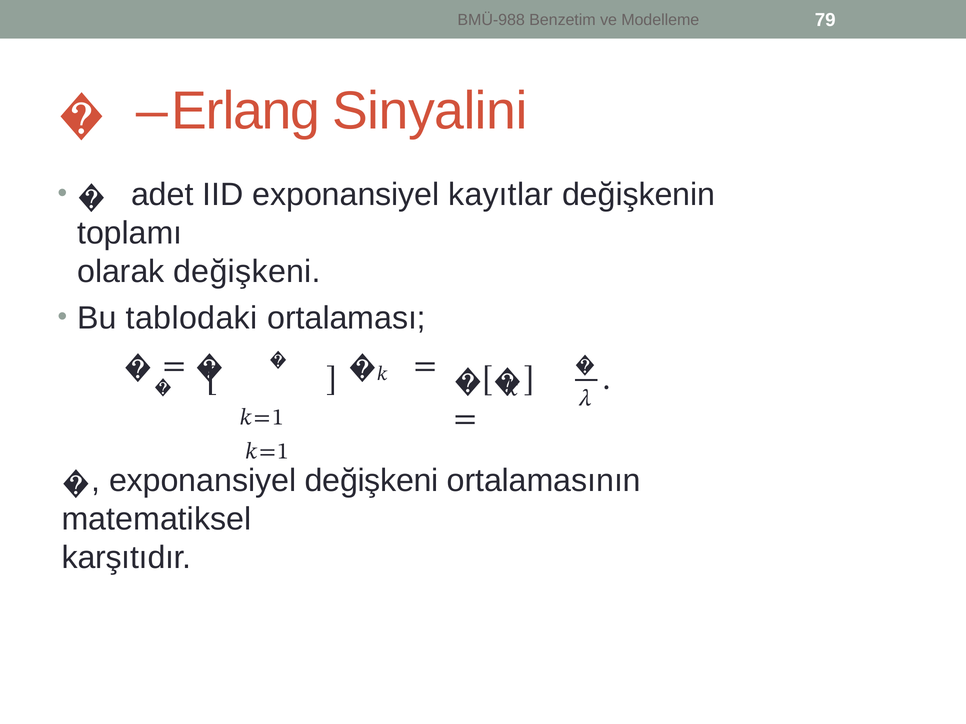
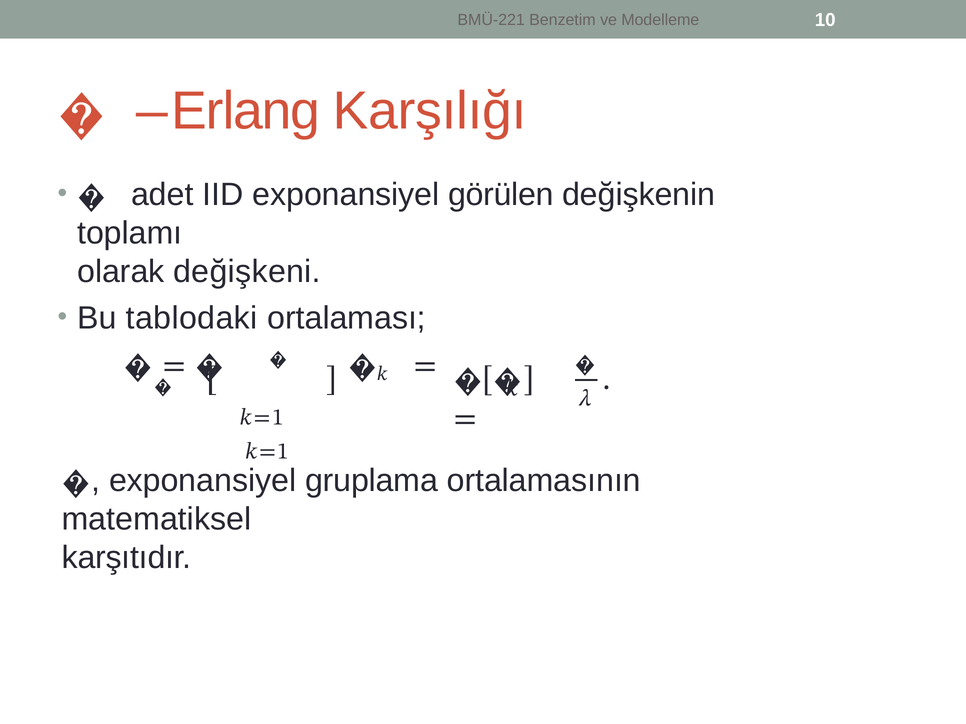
BMÜ-988: BMÜ-988 -> BMÜ-221 (491, 20)
79: 79 -> 10 (825, 20)
Sinyalini: Sinyalini -> Karşılığı (430, 111)
kayıtlar: kayıtlar -> görülen (501, 195)
değişkeni: değişkeni -> gruplama (372, 481)
